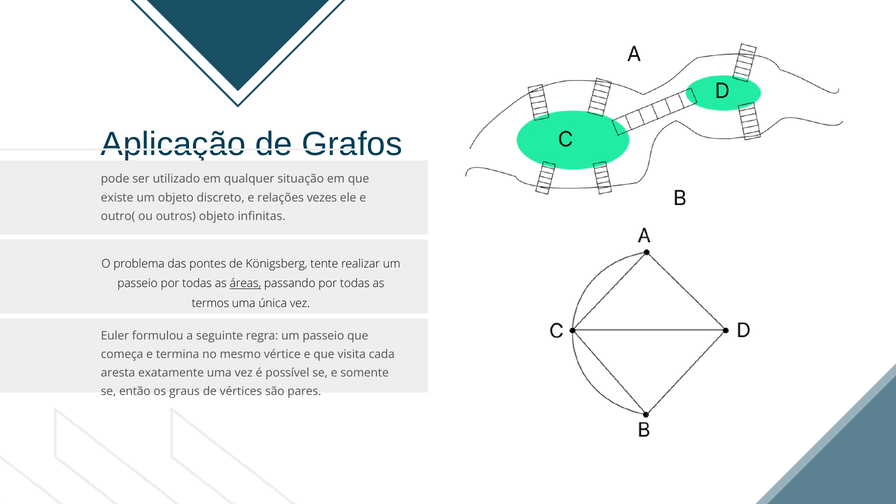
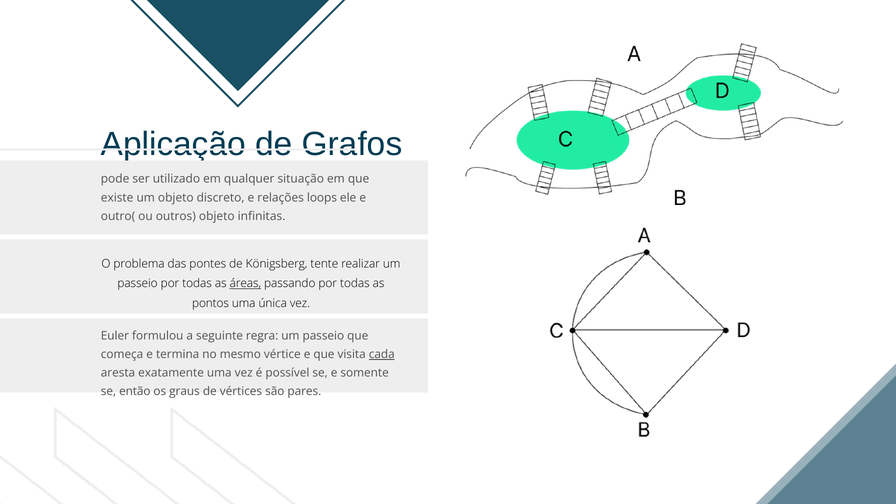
vezes: vezes -> loops (322, 198)
termos: termos -> pontos (210, 303)
cada underline: none -> present (382, 354)
